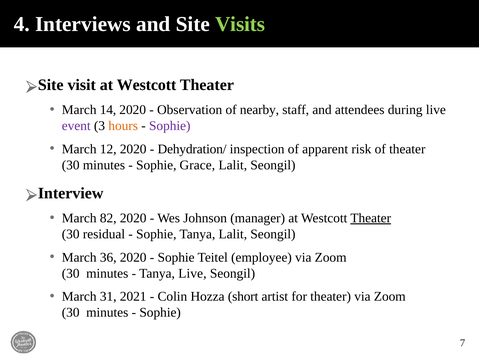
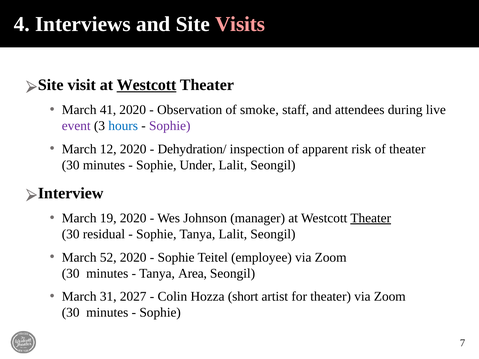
Visits colour: light green -> pink (240, 24)
Westcott underline: none -> present (147, 85)
14: 14 -> 41 (108, 110)
nearby: nearby -> smoke (259, 110)
hours colour: orange -> blue (123, 126)
Grace: Grace -> Under (197, 165)
82: 82 -> 19 (108, 218)
36: 36 -> 52 (108, 258)
Tanya Live: Live -> Area (193, 274)
2021: 2021 -> 2027 (133, 297)
